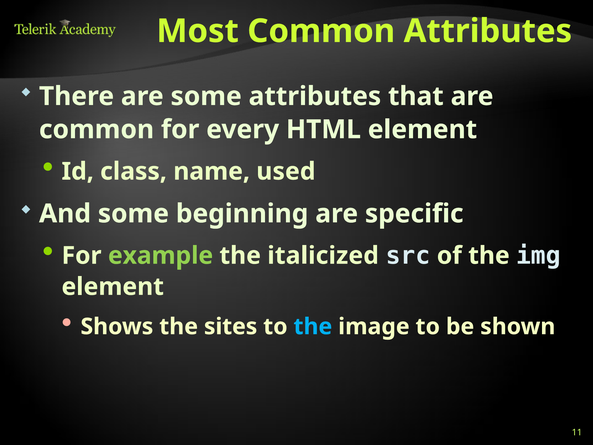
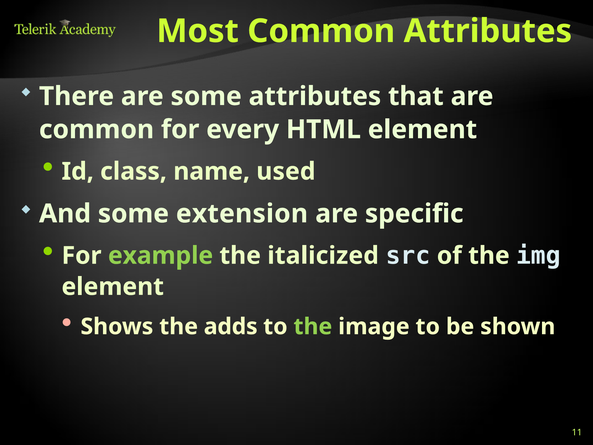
beginning: beginning -> extension (242, 214)
sites: sites -> adds (231, 326)
the colour: light blue -> light green (313, 326)
